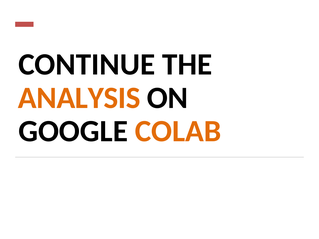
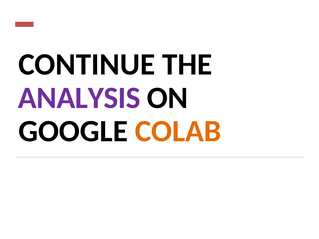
ANALYSIS colour: orange -> purple (79, 98)
